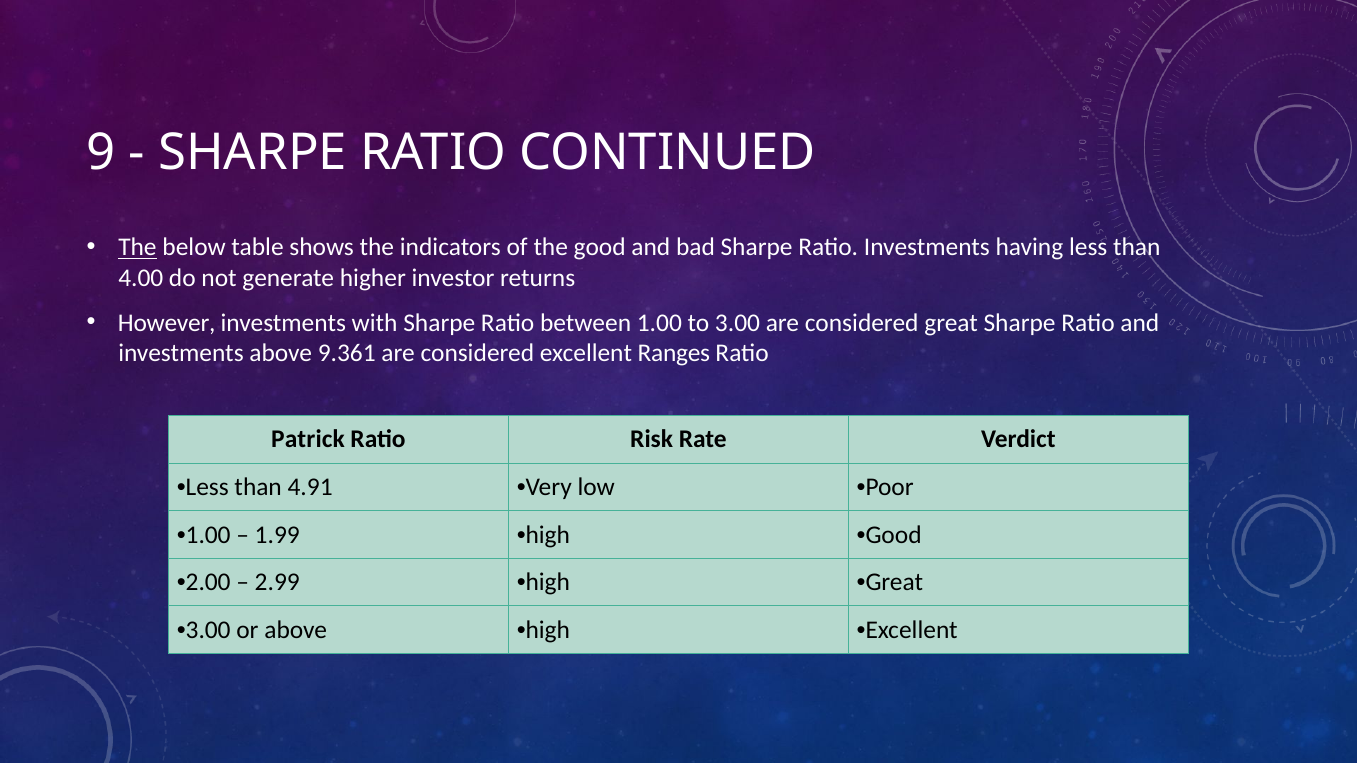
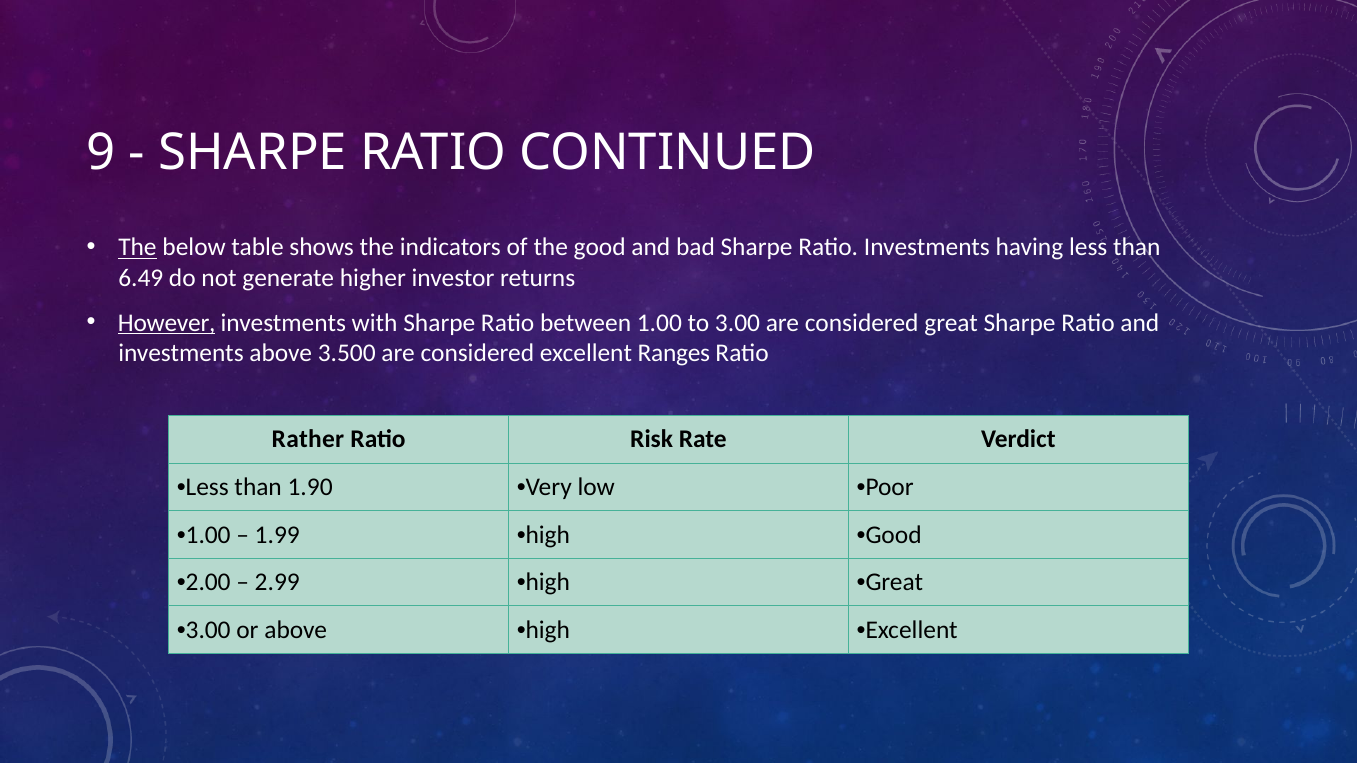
4.00: 4.00 -> 6.49 (141, 278)
However underline: none -> present (167, 323)
9.361: 9.361 -> 3.500 (347, 353)
Patrick: Patrick -> Rather (308, 440)
4.91: 4.91 -> 1.90 (310, 487)
